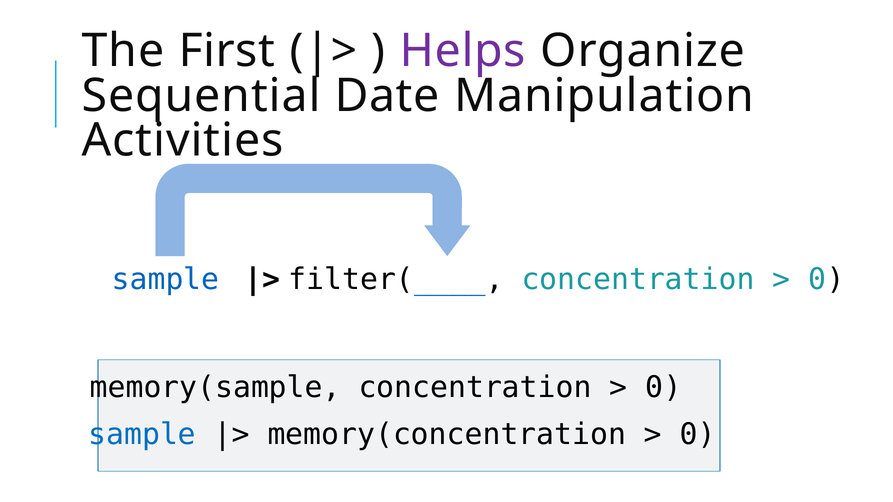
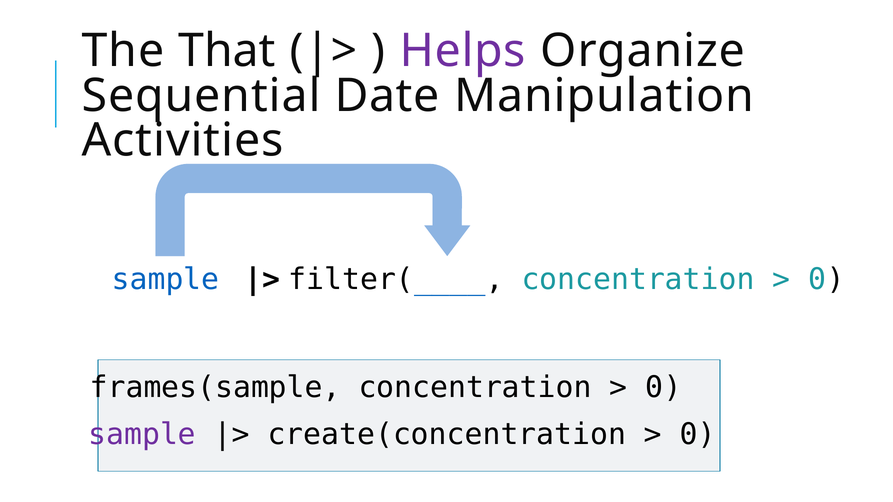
First: First -> That (227, 51)
memory(sample: memory(sample -> frames(sample (215, 388)
sample colour: blue -> purple (142, 435)
memory(concentration: memory(concentration -> create(concentration (447, 435)
